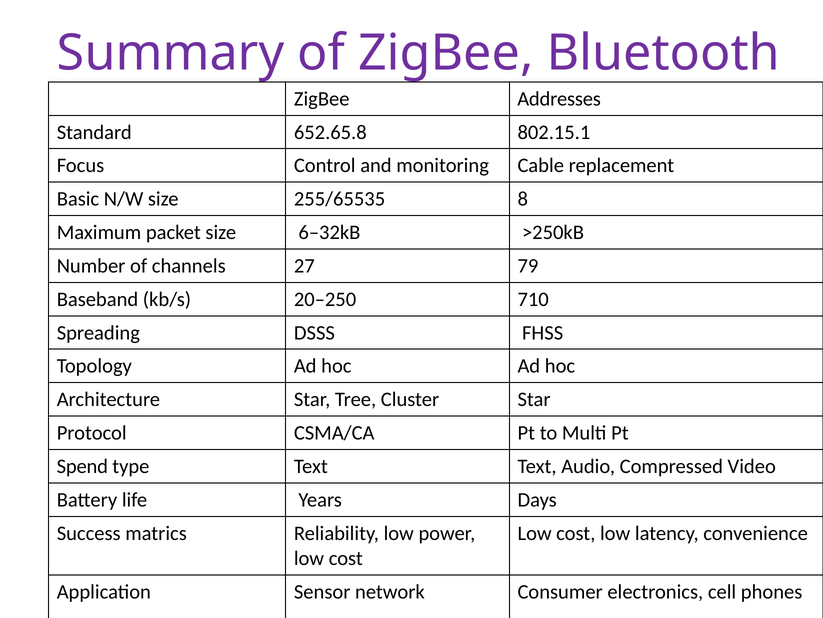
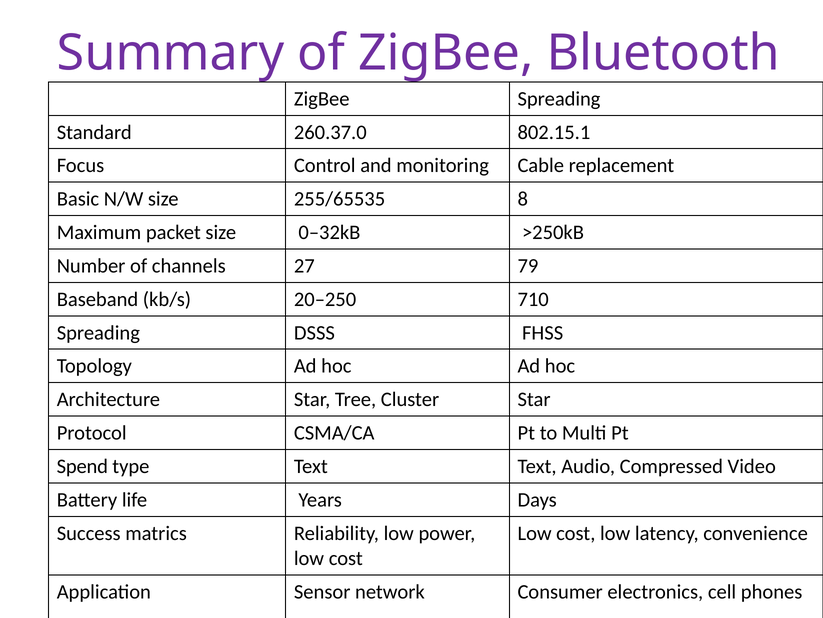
ZigBee Addresses: Addresses -> Spreading (559, 99)
652.65.8: 652.65.8 -> 260.37.0 (330, 132)
6–32kB: 6–32kB -> 0–32kB (329, 232)
